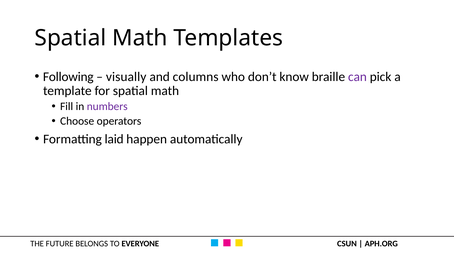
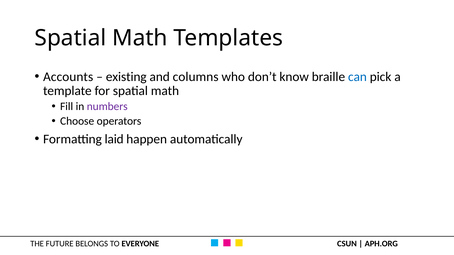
Following: Following -> Accounts (68, 77)
visually: visually -> existing (126, 77)
can colour: purple -> blue (357, 77)
